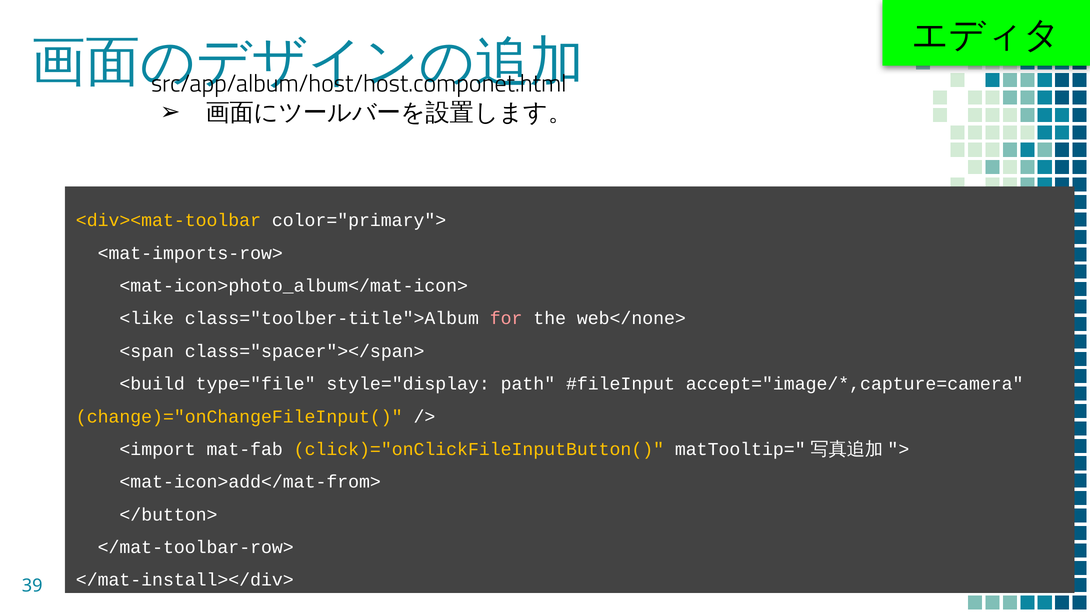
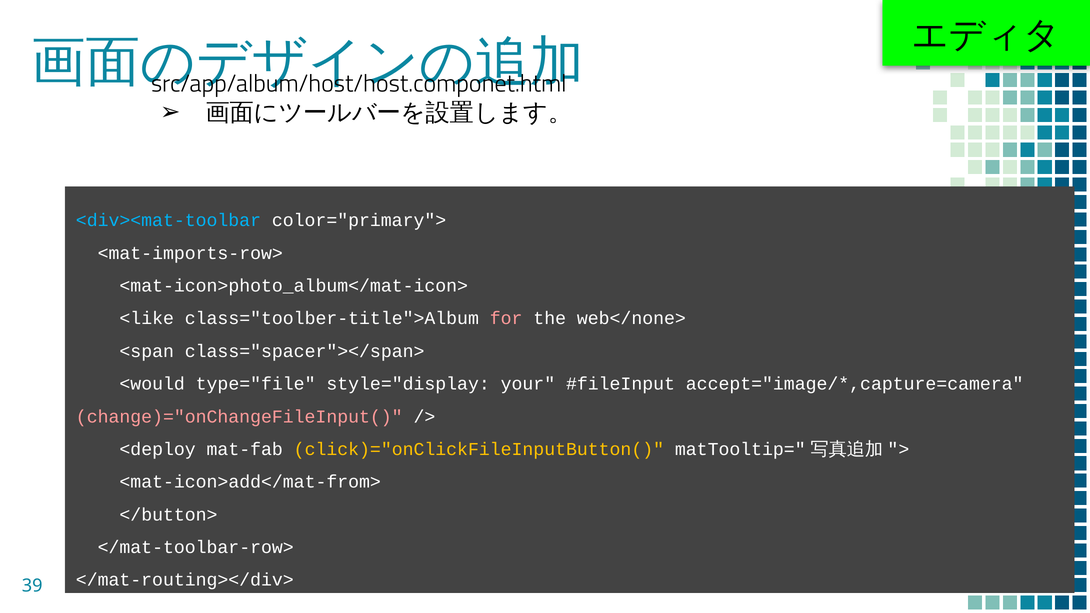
<div><mat-toolbar colour: yellow -> light blue (168, 220)
<build: <build -> <would (152, 384)
path: path -> your (528, 384)
change)="onChangeFileInput( colour: yellow -> pink (239, 417)
<import: <import -> <deploy (158, 449)
</mat-install></div>: </mat-install></div> -> </mat-routing></div> (185, 580)
